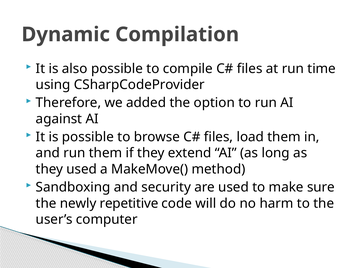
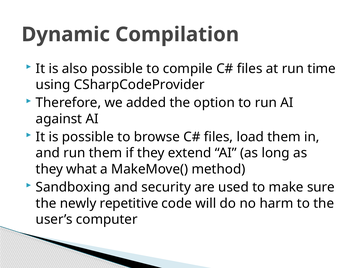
they used: used -> what (82, 169)
